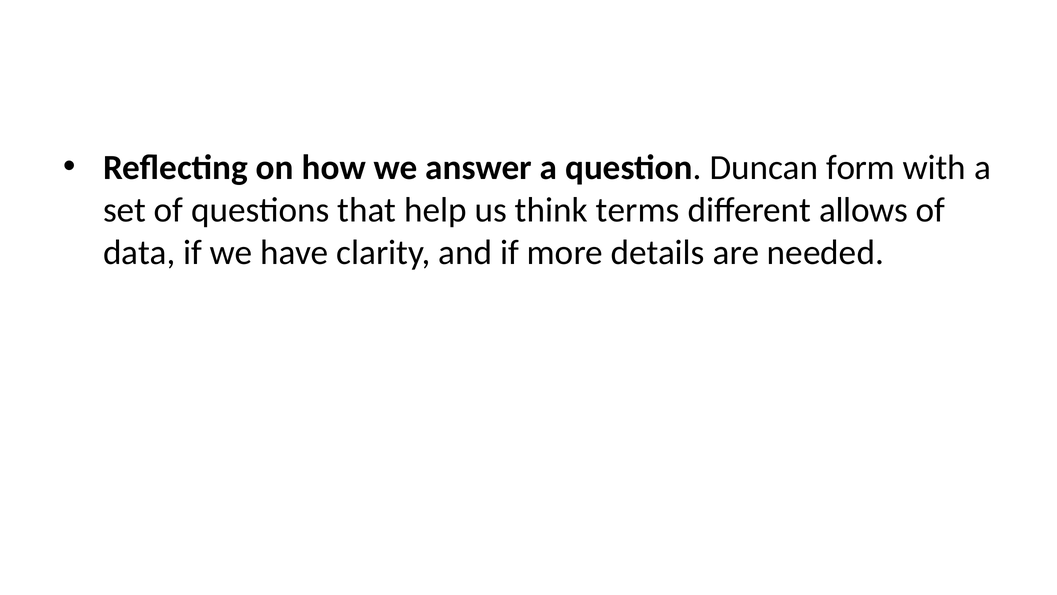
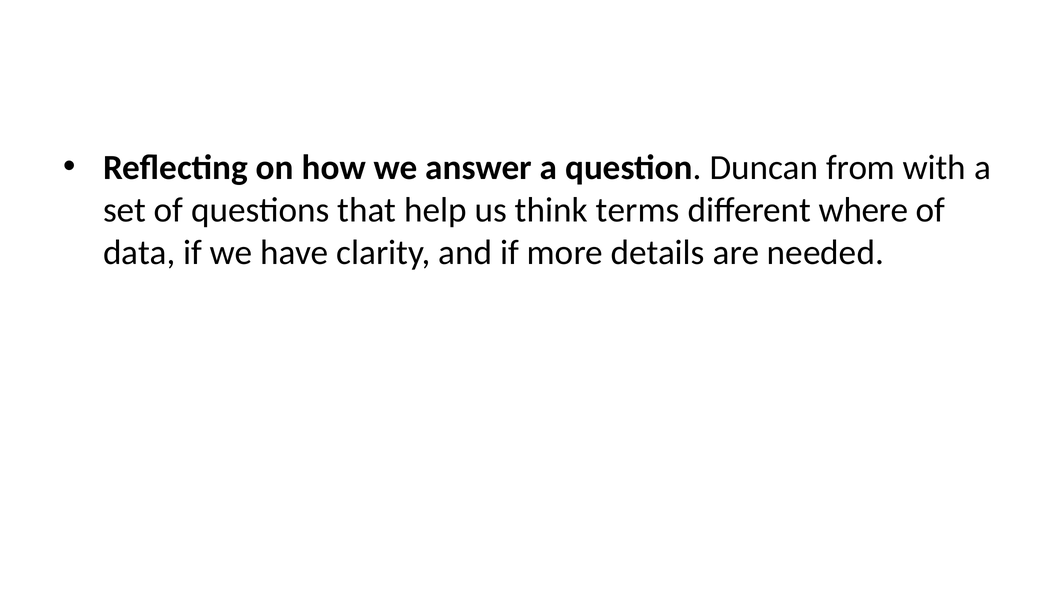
form: form -> from (861, 168)
allows: allows -> where (864, 210)
